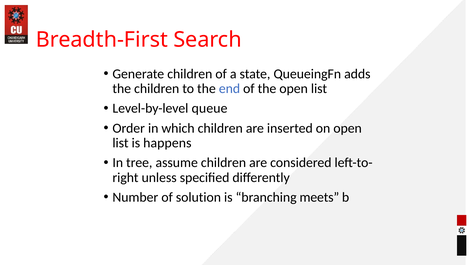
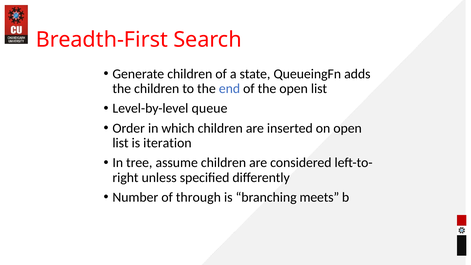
happens: happens -> iteration (167, 143)
solution: solution -> through (198, 197)
